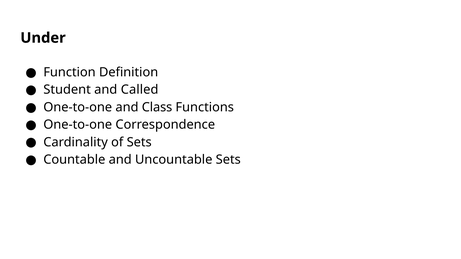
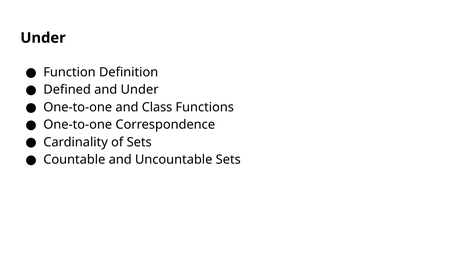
Student: Student -> Defined (67, 90)
and Called: Called -> Under (140, 90)
